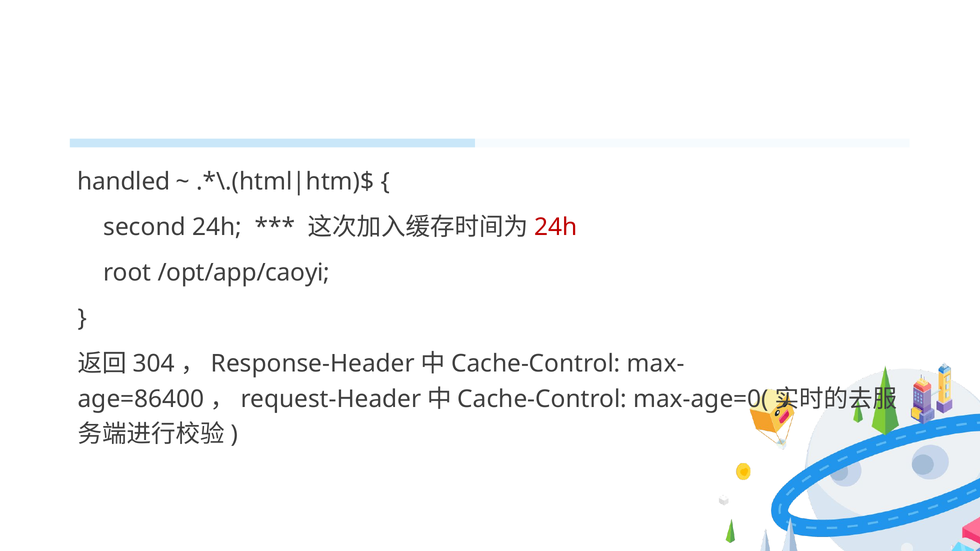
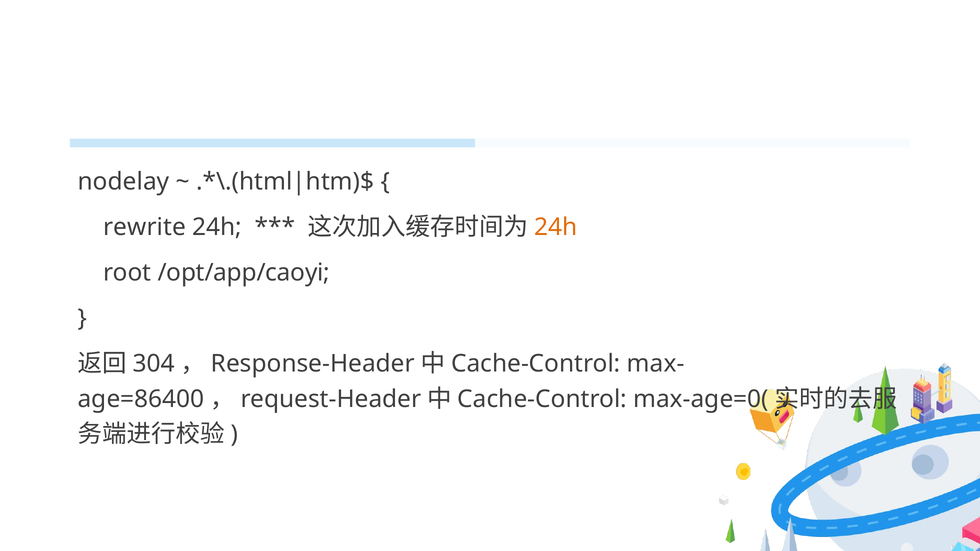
handled: handled -> nodelay (124, 182)
second: second -> rewrite (145, 227)
24h colour: red -> orange (556, 227)
